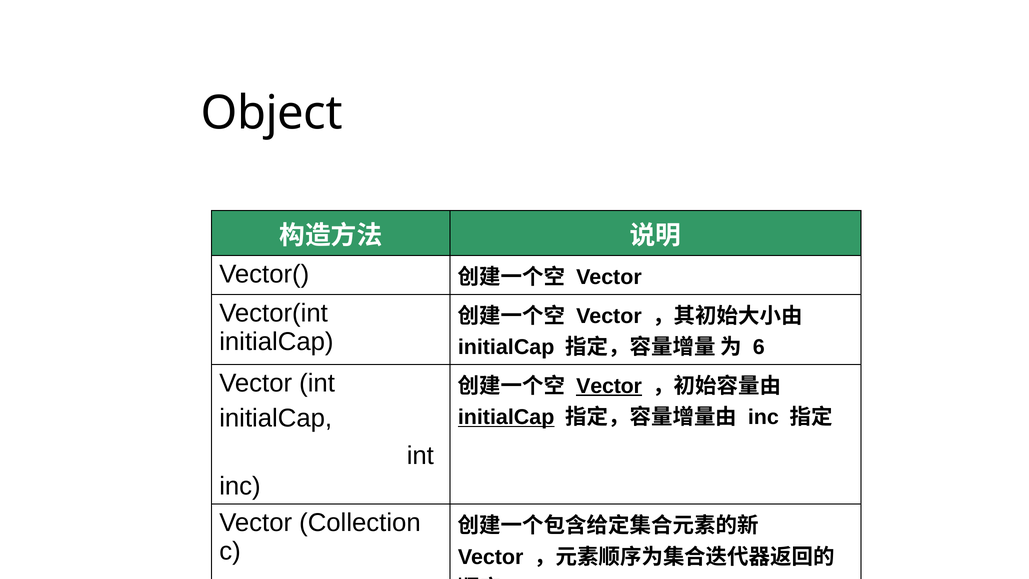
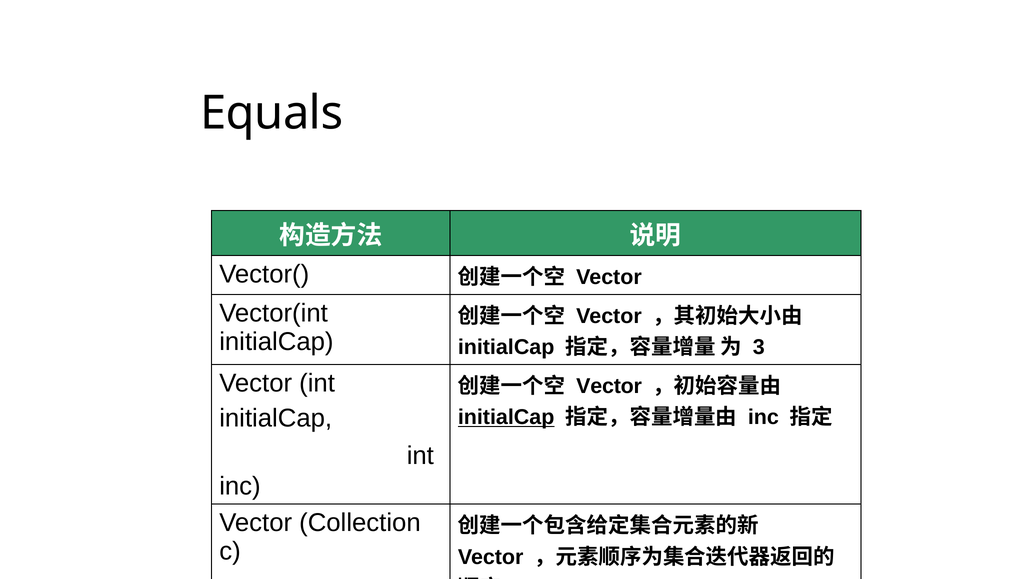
Object: Object -> Equals (272, 113)
6: 6 -> 3 (759, 347)
Vector underline: present -> none (609, 386)
